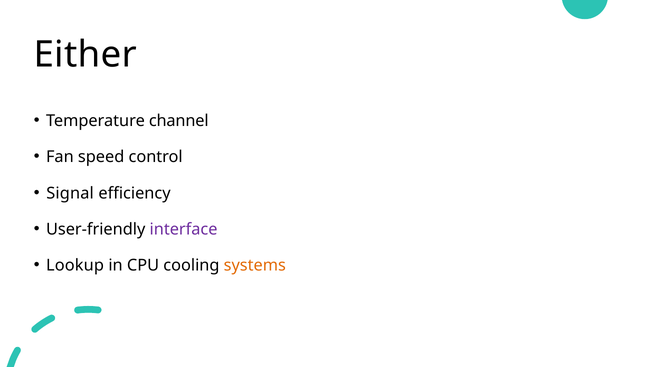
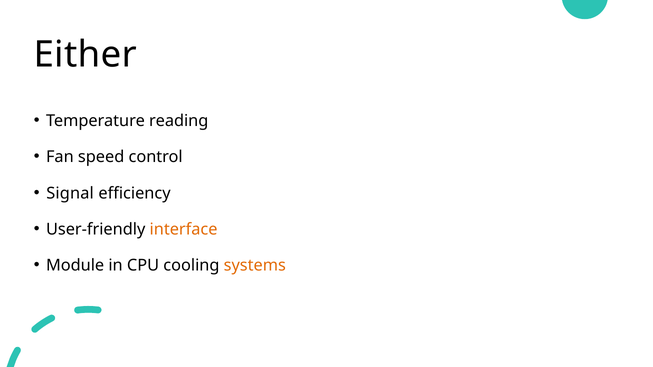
channel: channel -> reading (179, 121)
interface colour: purple -> orange (184, 230)
Lookup: Lookup -> Module (75, 266)
